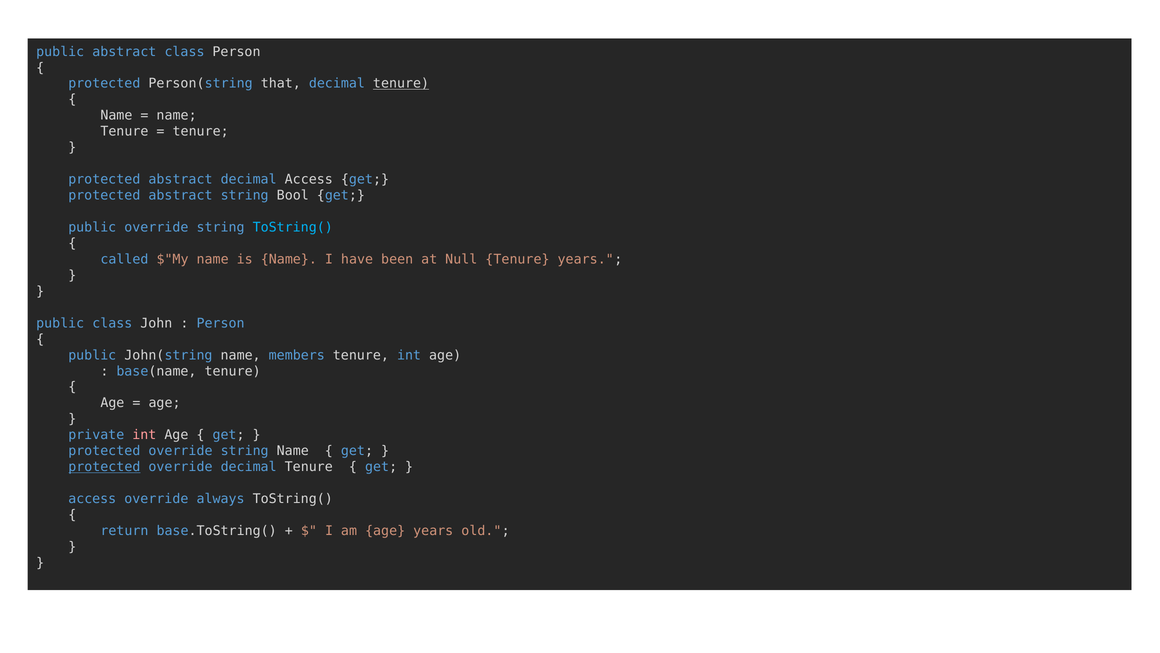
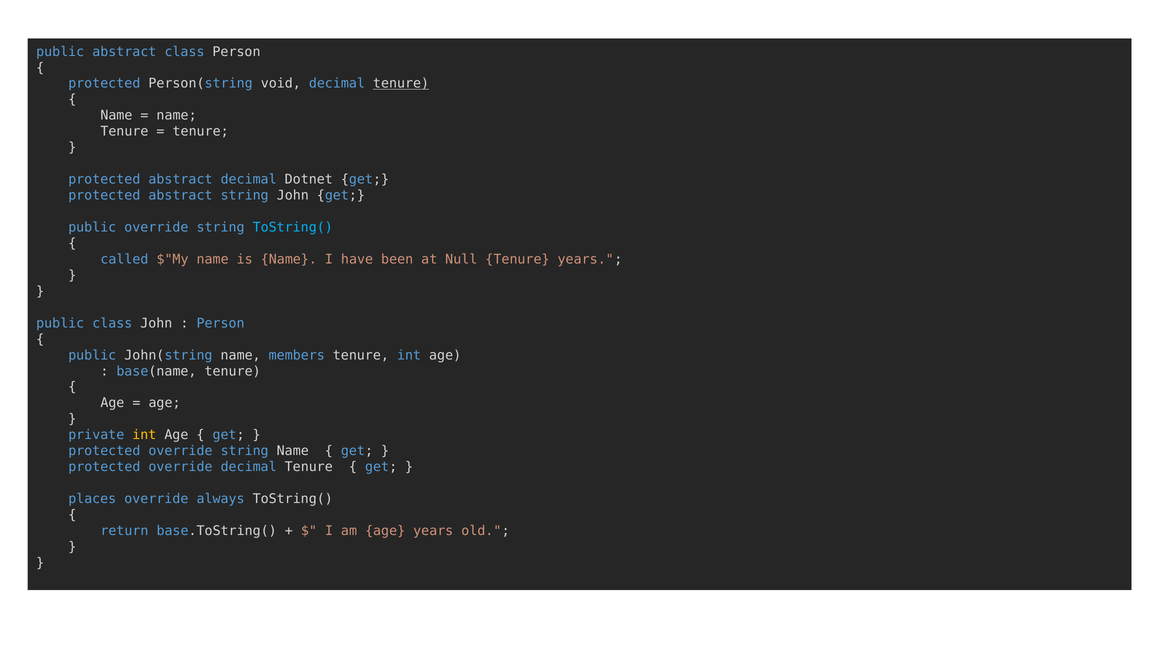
that: that -> void (281, 84)
decimal Access: Access -> Dotnet (309, 179)
string Bool: Bool -> John (293, 195)
int colour: pink -> yellow (144, 435)
protected underline: present -> none (104, 467)
access: access -> places (92, 499)
